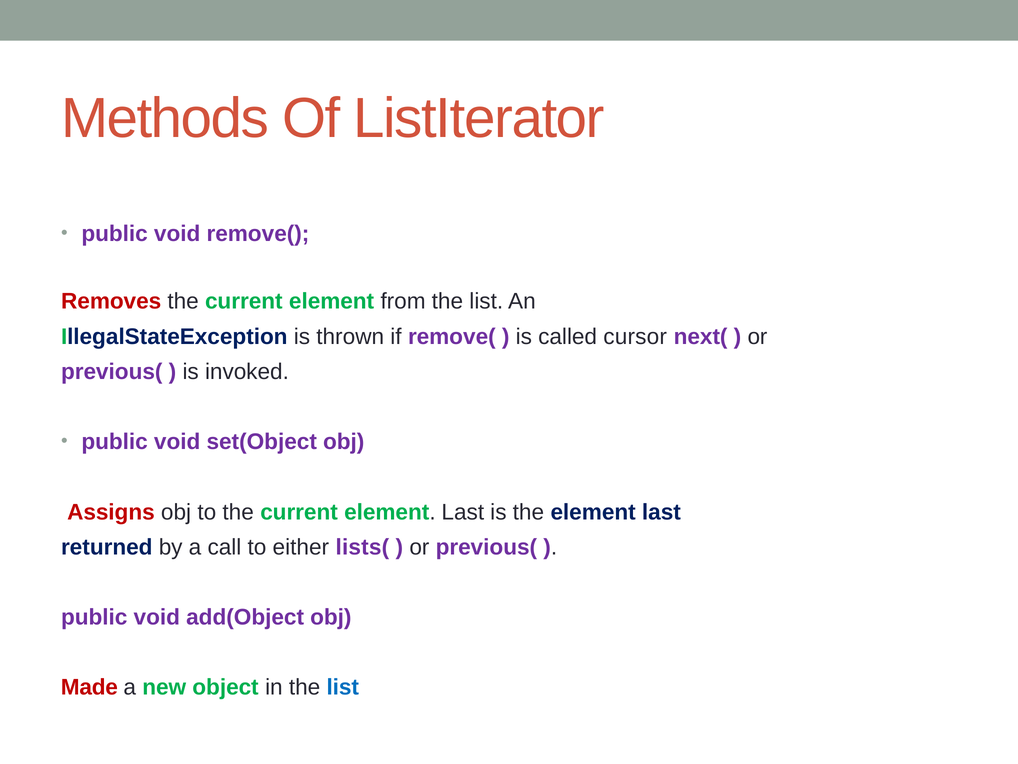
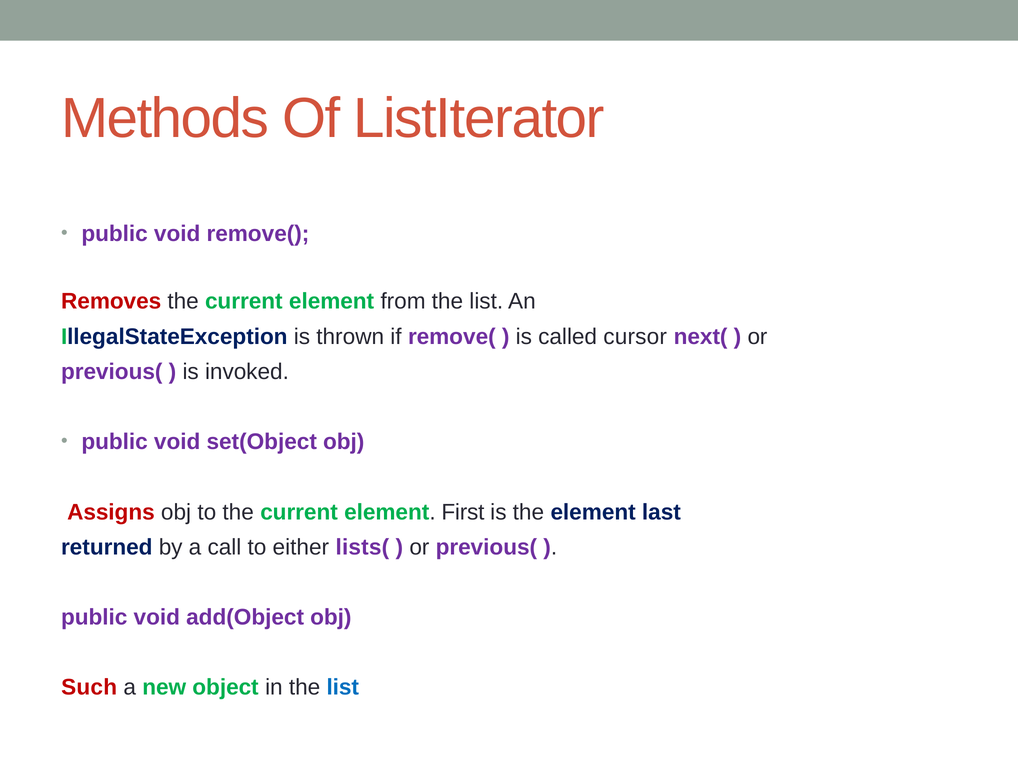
current element Last: Last -> First (463, 512)
Made: Made -> Such (89, 687)
